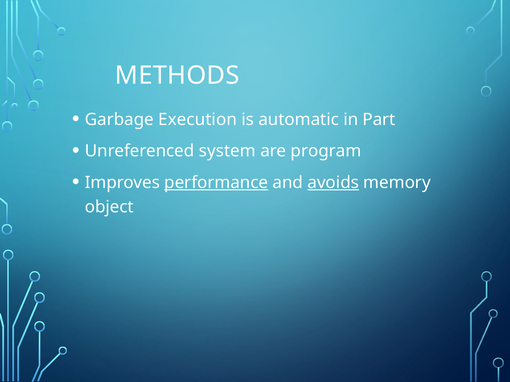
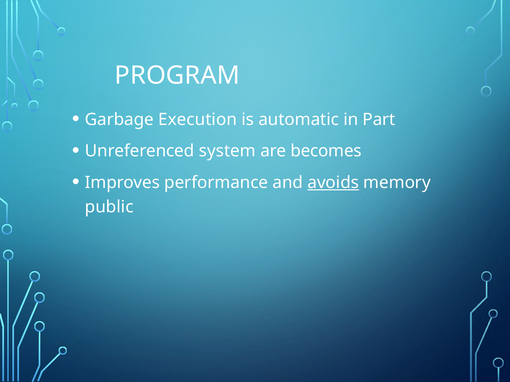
METHODS: METHODS -> PROGRAM (177, 76)
program: program -> becomes (326, 151)
performance underline: present -> none (216, 183)
object: object -> public (109, 207)
